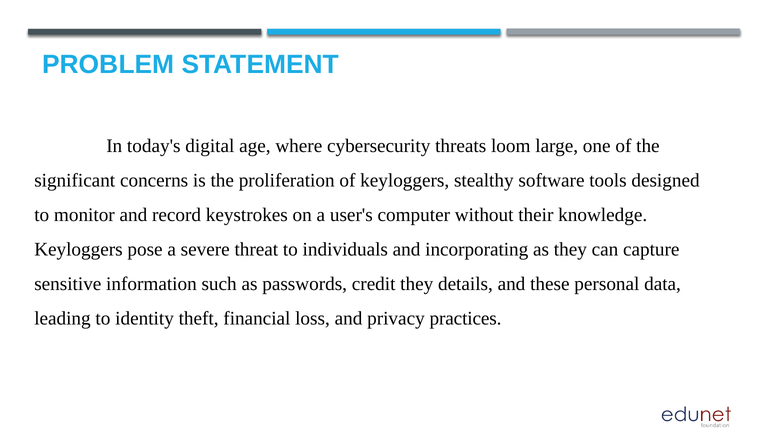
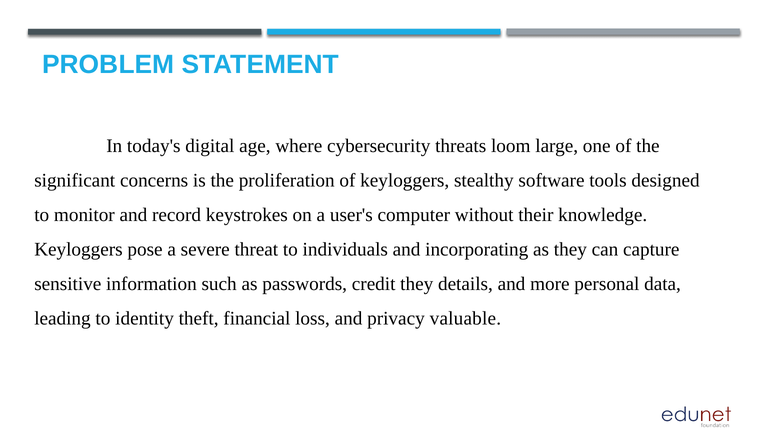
these: these -> more (550, 284)
practices: practices -> valuable (465, 319)
